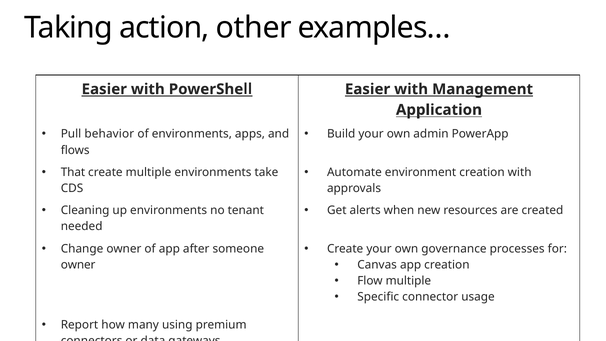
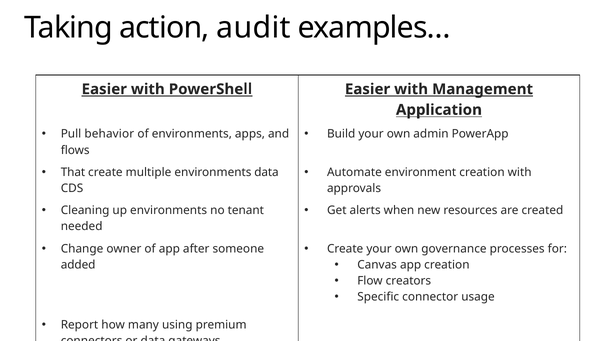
other: other -> audit (253, 28)
environments take: take -> data (267, 172)
owner: owner -> added (78, 265)
Flow multiple: multiple -> creators (408, 281)
